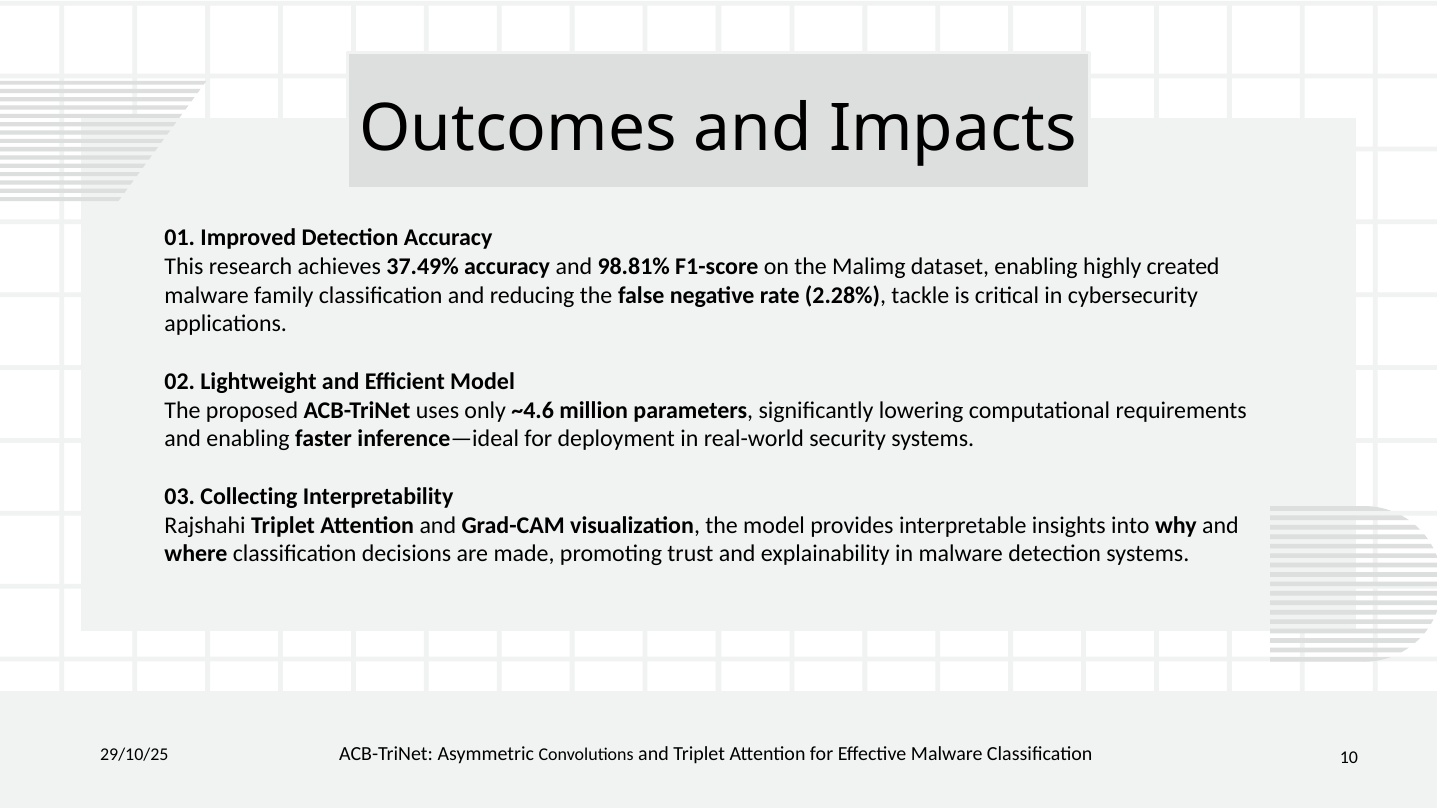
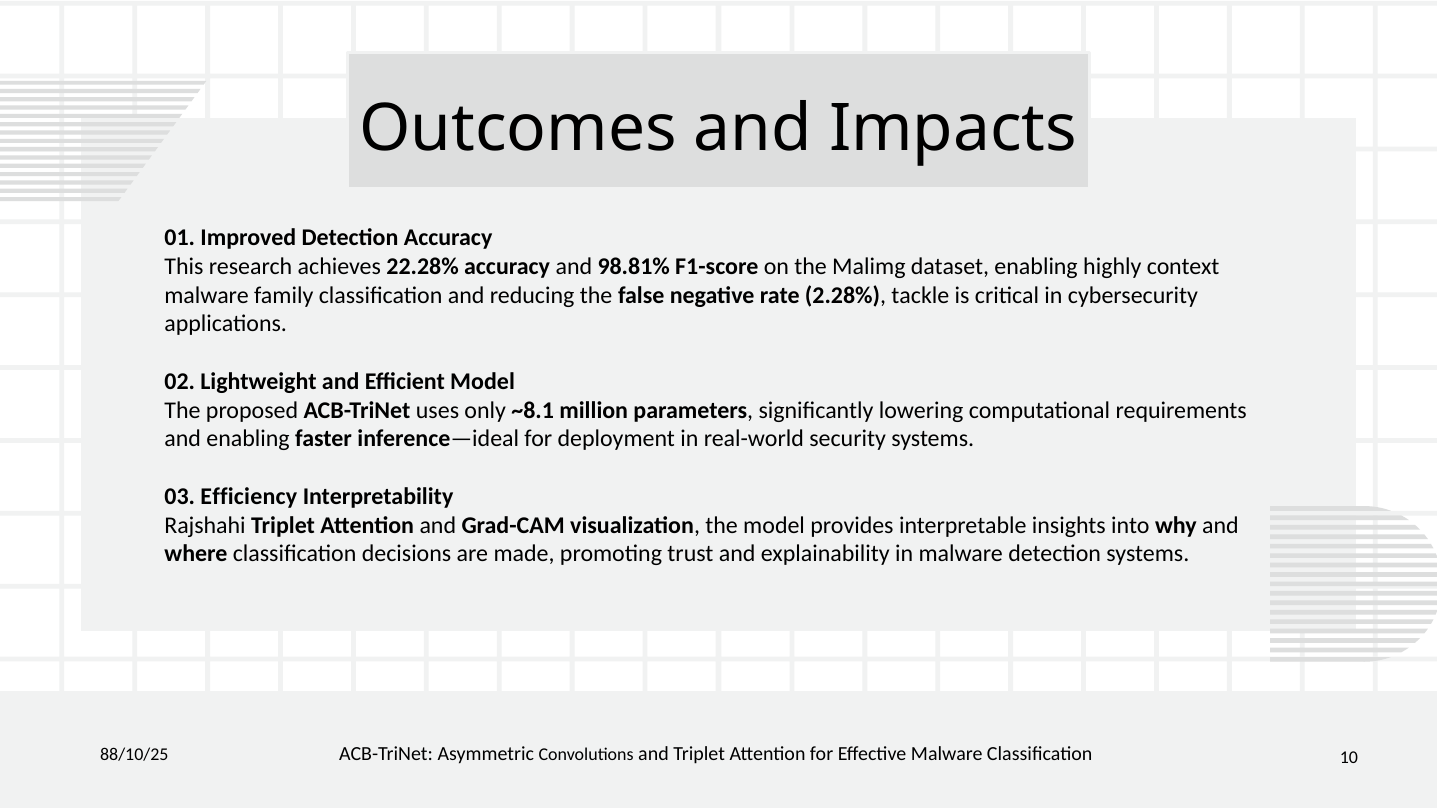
37.49%: 37.49% -> 22.28% (423, 267)
created: created -> context (1183, 267)
~4.6: ~4.6 -> ~8.1 (533, 410)
Collecting: Collecting -> Efficiency (249, 497)
29/10/25: 29/10/25 -> 88/10/25 (134, 755)
